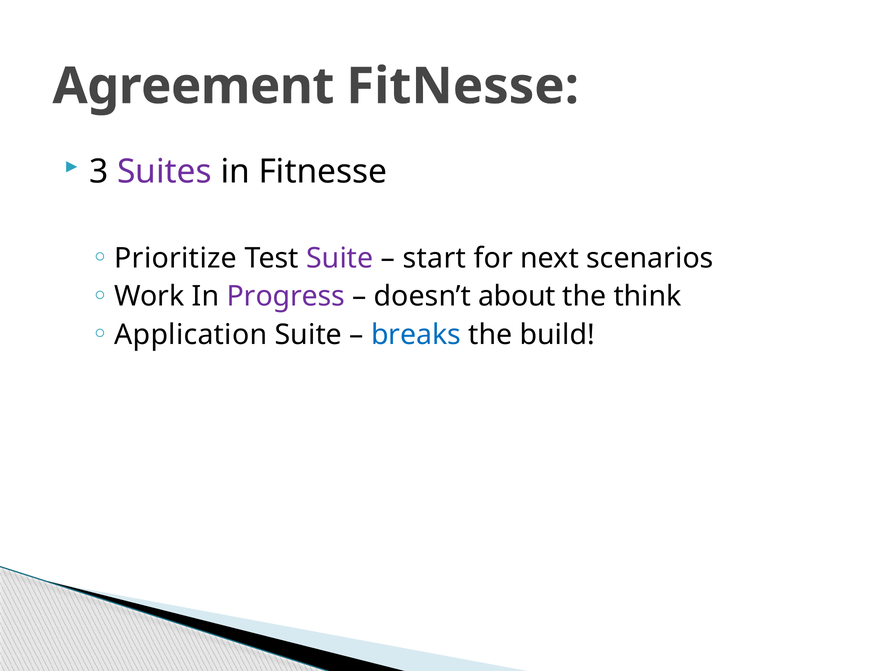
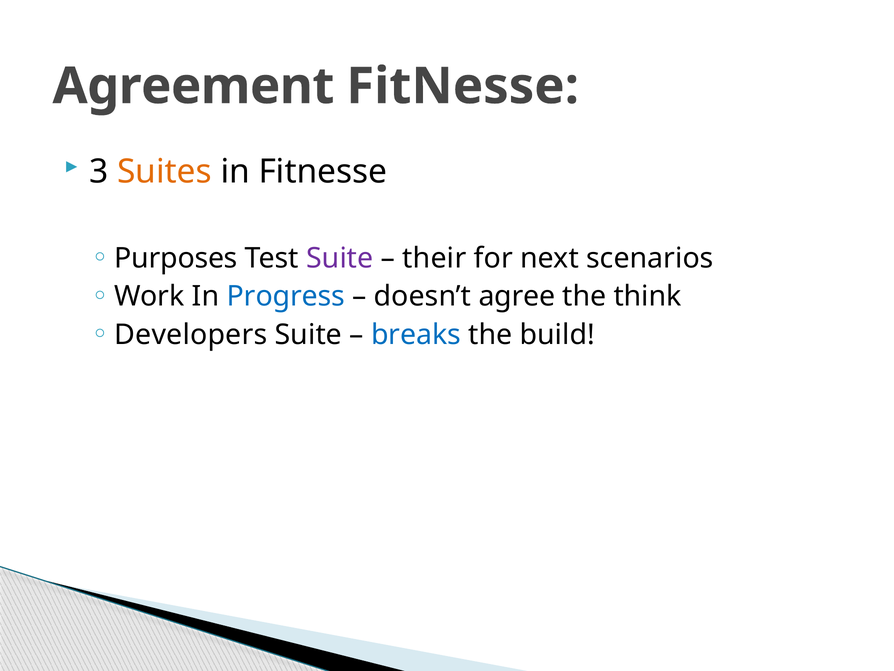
Suites colour: purple -> orange (164, 172)
Prioritize: Prioritize -> Purposes (176, 258)
start: start -> their (434, 258)
Progress colour: purple -> blue (286, 296)
about: about -> agree (517, 296)
Application: Application -> Developers (191, 335)
